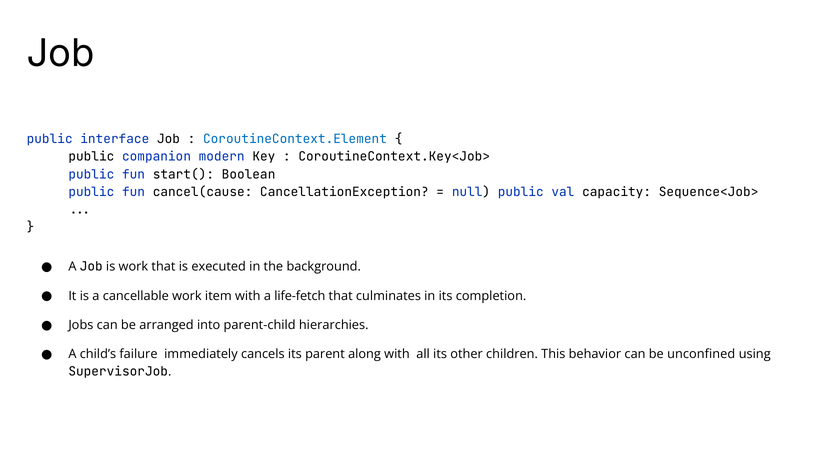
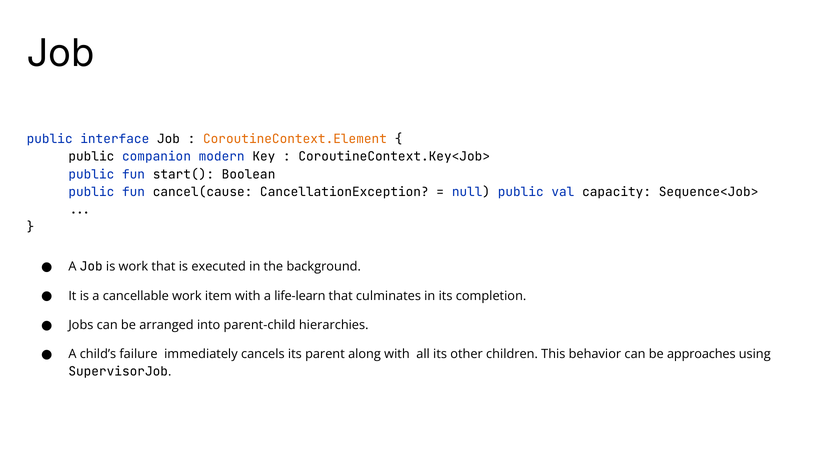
CoroutineContext.Element colour: blue -> orange (295, 139)
life-fetch: life-fetch -> life-learn (300, 296)
unconfined: unconfined -> approaches (701, 354)
